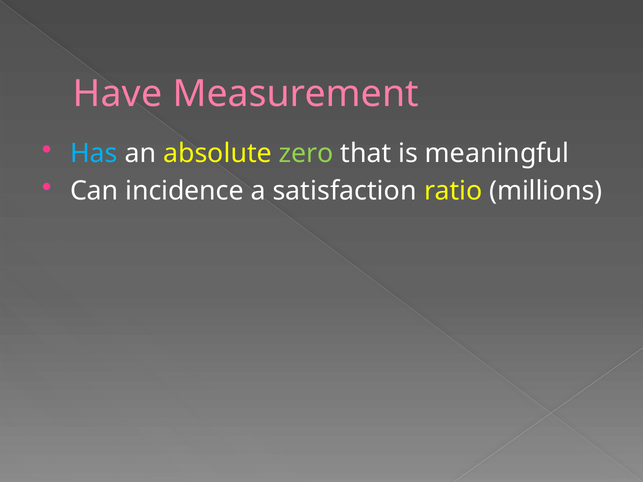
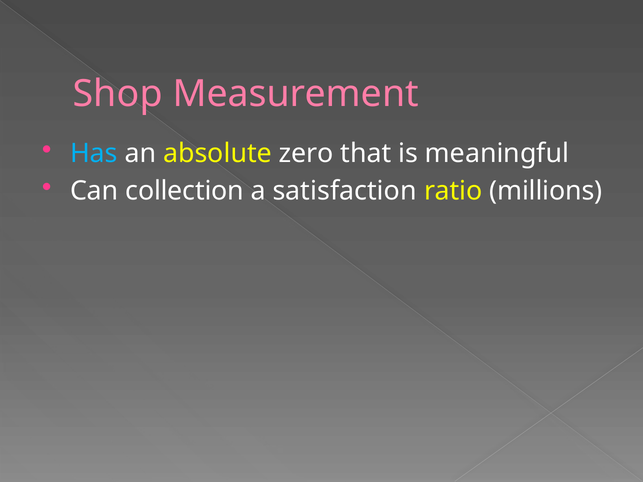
Have: Have -> Shop (118, 94)
zero colour: light green -> white (306, 153)
incidence: incidence -> collection (185, 191)
